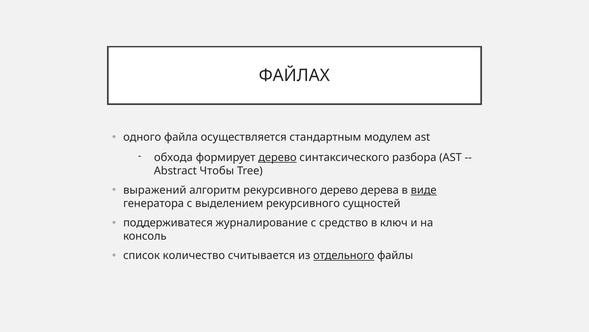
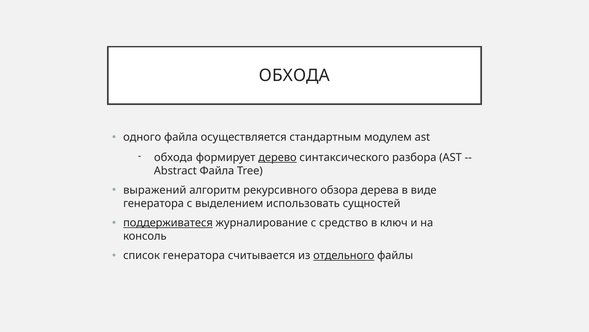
ФАЙЛАХ: ФАЙЛАХ -> ОБХОДА (294, 75)
Abstract Чтобы: Чтобы -> Файла (217, 170)
рекурсивного дерево: дерево -> обзора (339, 190)
виде underline: present -> none (424, 190)
выделением рекурсивного: рекурсивного -> использовать (303, 203)
поддерживатеся underline: none -> present (168, 222)
список количество: количество -> генератора (194, 255)
